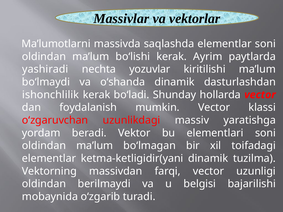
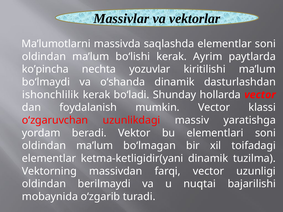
yashiradi: yashiradi -> koʼpincha (45, 69)
belgisi: belgisi -> nuqtai (200, 184)
